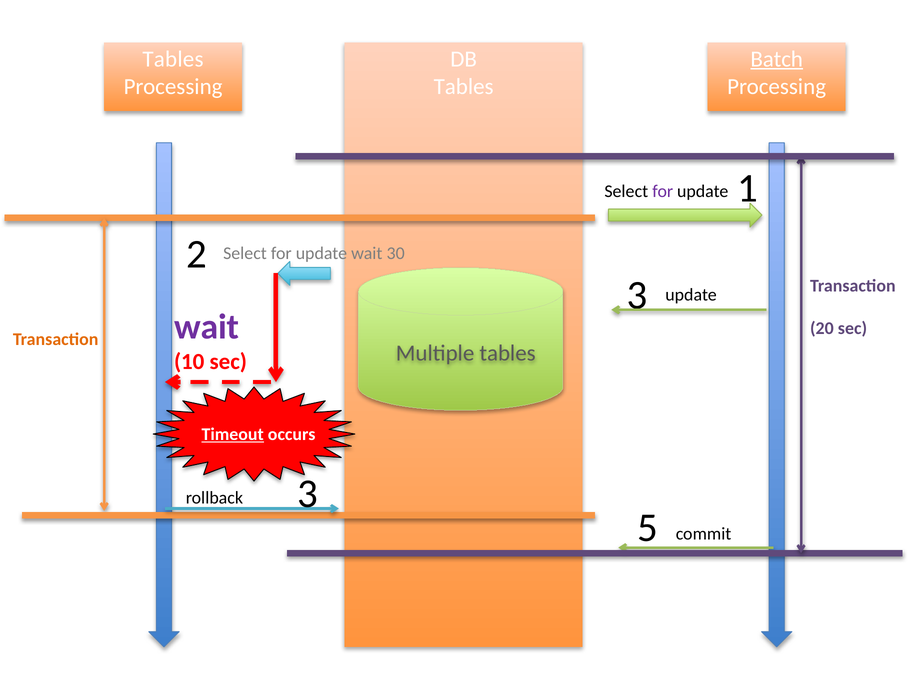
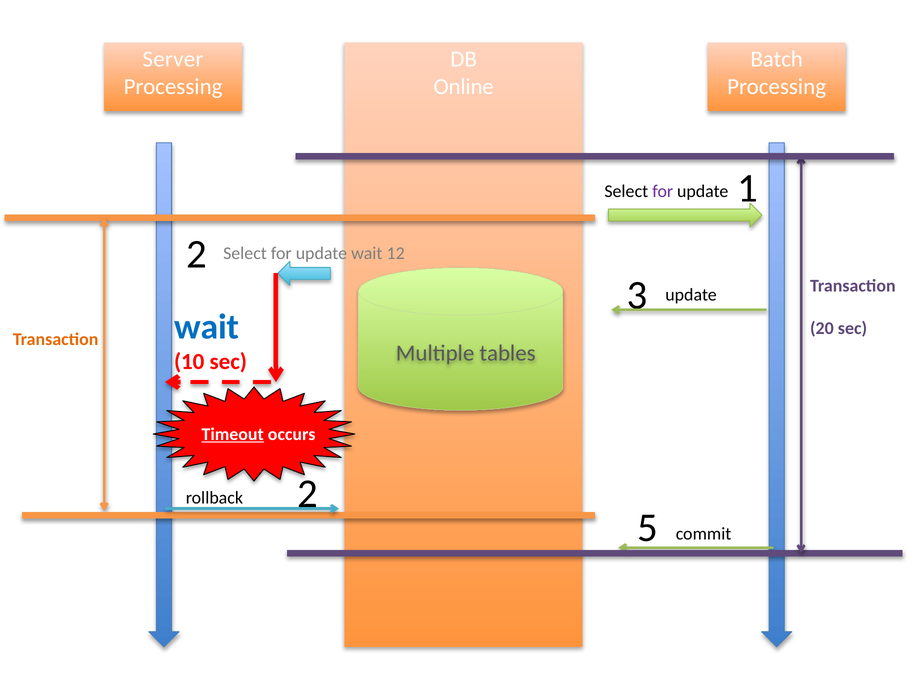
Tables: Tables -> Server (173, 59)
Batch underline: present -> none (777, 59)
Tables: Tables -> Online (464, 87)
30: 30 -> 12 (396, 253)
wait colour: purple -> blue (207, 327)
rollback 3: 3 -> 2 (308, 494)
